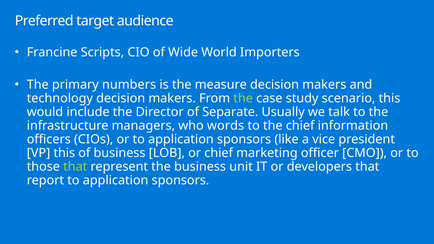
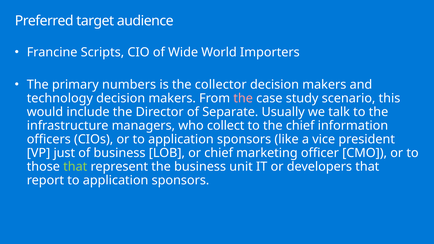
measure: measure -> collector (221, 85)
the colour: light green -> pink (243, 98)
words: words -> collect (226, 126)
VP this: this -> just (64, 153)
